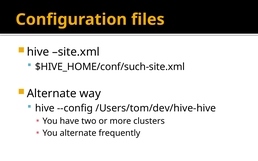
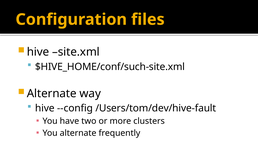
/Users/tom/dev/hive-hive: /Users/tom/dev/hive-hive -> /Users/tom/dev/hive-fault (156, 108)
